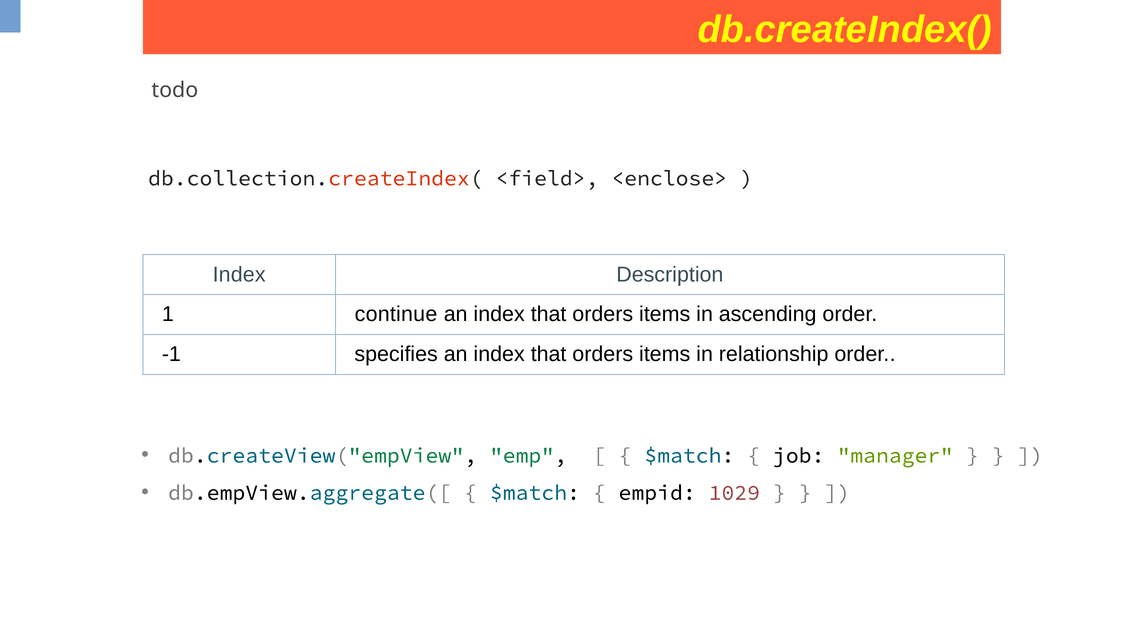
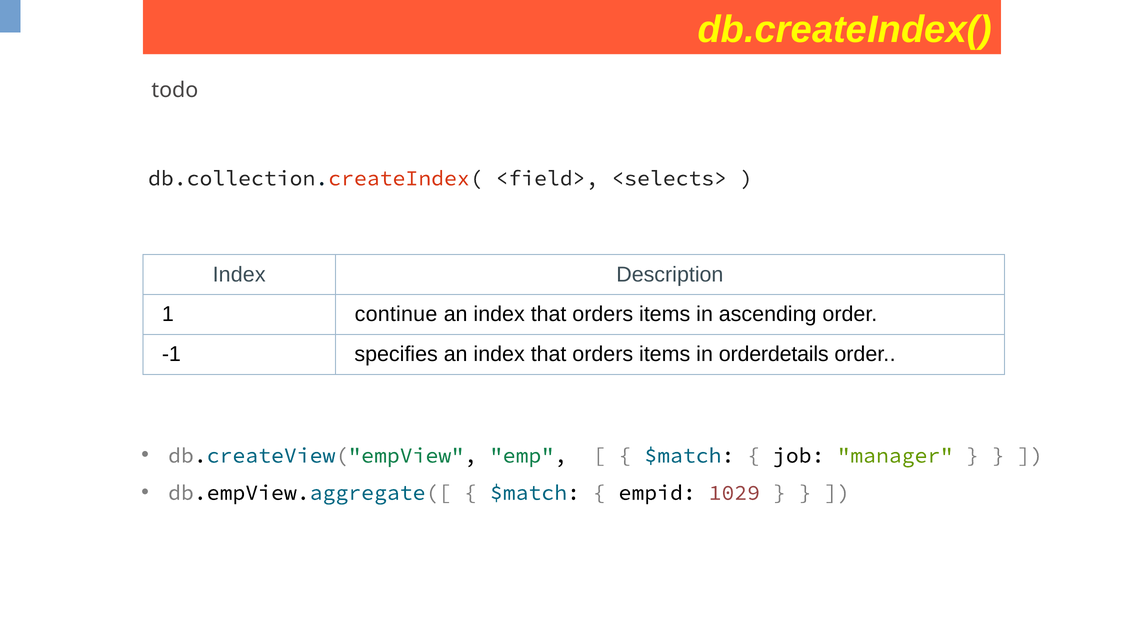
<enclose>: <enclose> -> <selects> (669, 178)
relationship: relationship -> orderdetails (774, 354)
